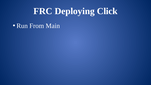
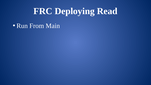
Click: Click -> Read (107, 11)
